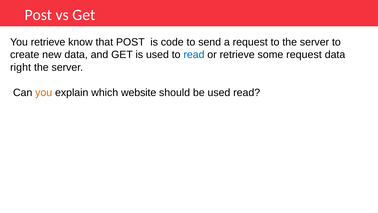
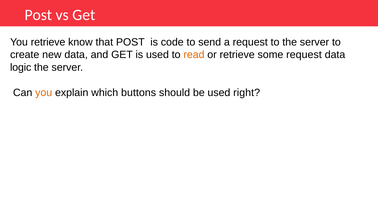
read colour: blue -> orange (194, 55)
right: right -> logic (21, 67)
website: website -> buttons (139, 92)
used read: read -> right (247, 92)
